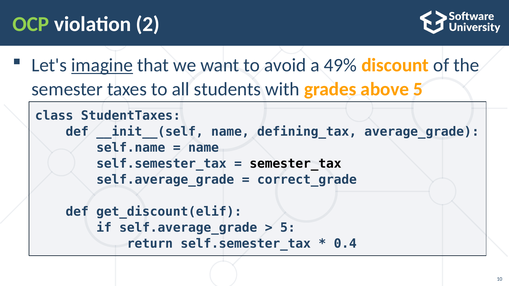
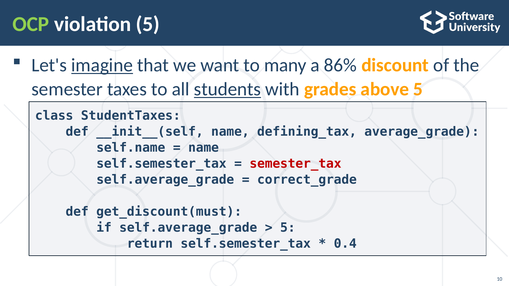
violation 2: 2 -> 5 (148, 24)
avoid: avoid -> many (285, 65)
49%: 49% -> 86% (340, 65)
students underline: none -> present (227, 89)
semester_tax colour: black -> red (295, 164)
get_discount(elif: get_discount(elif -> get_discount(must (169, 212)
